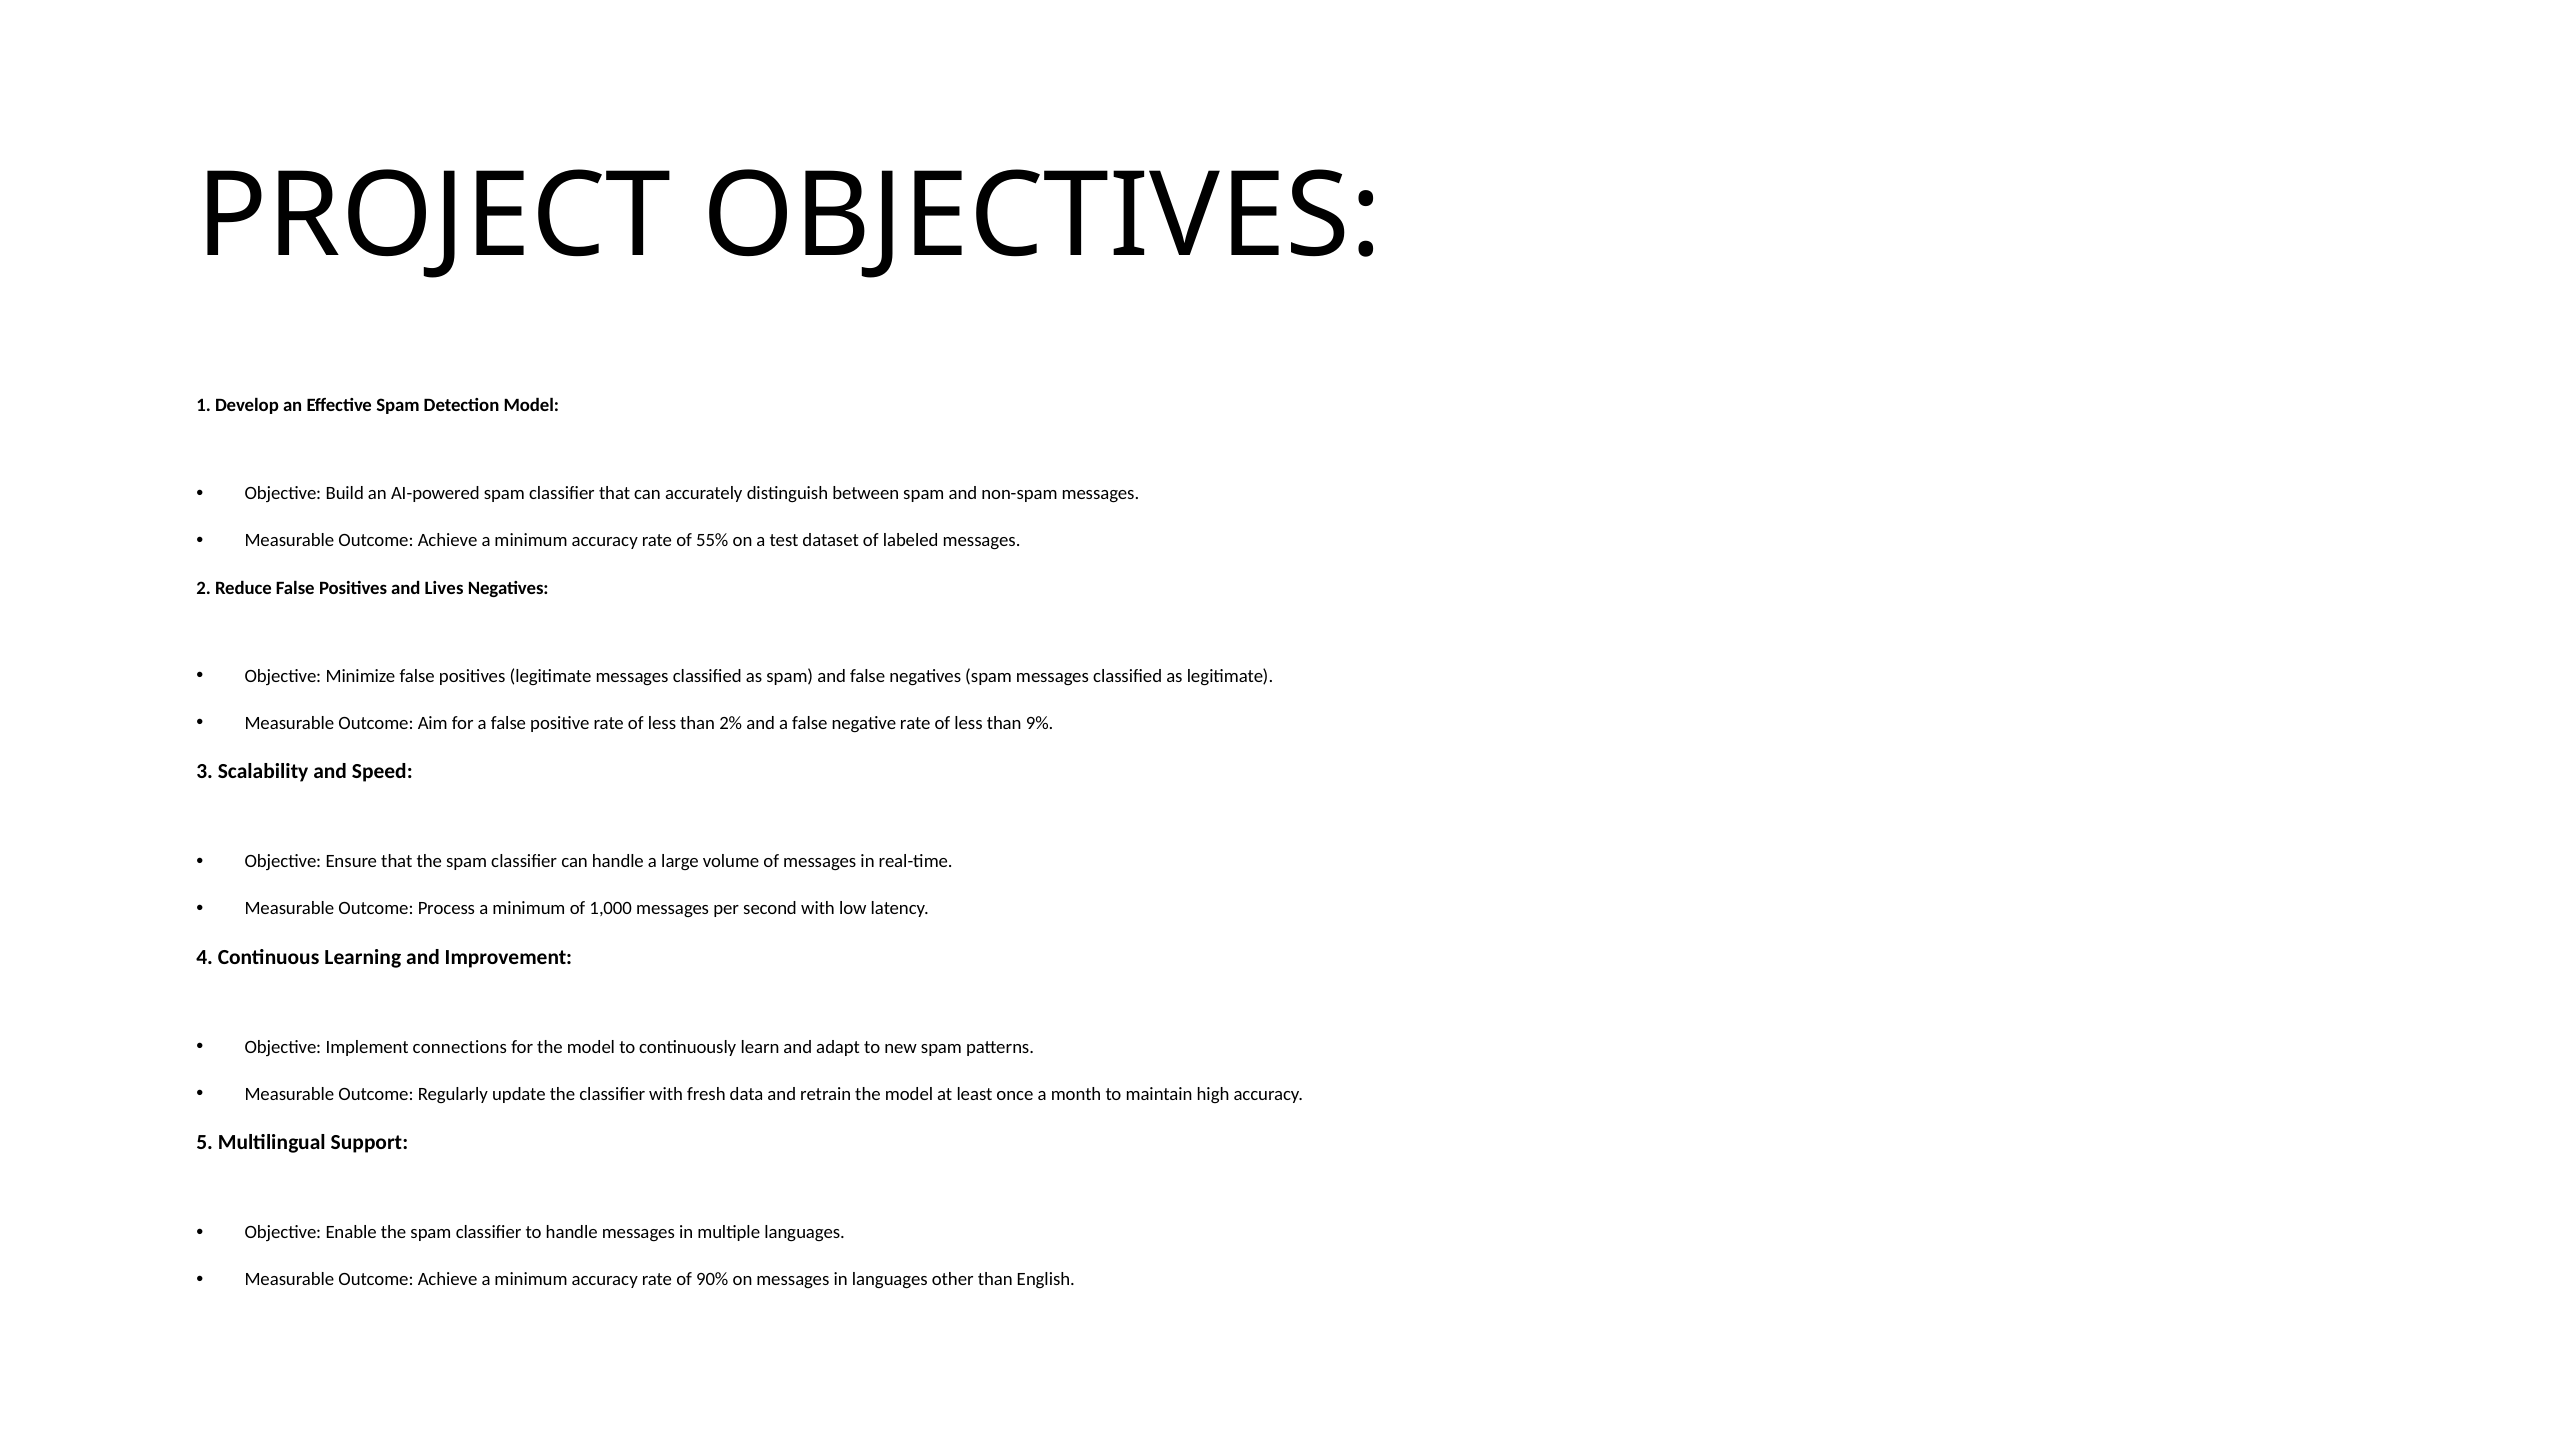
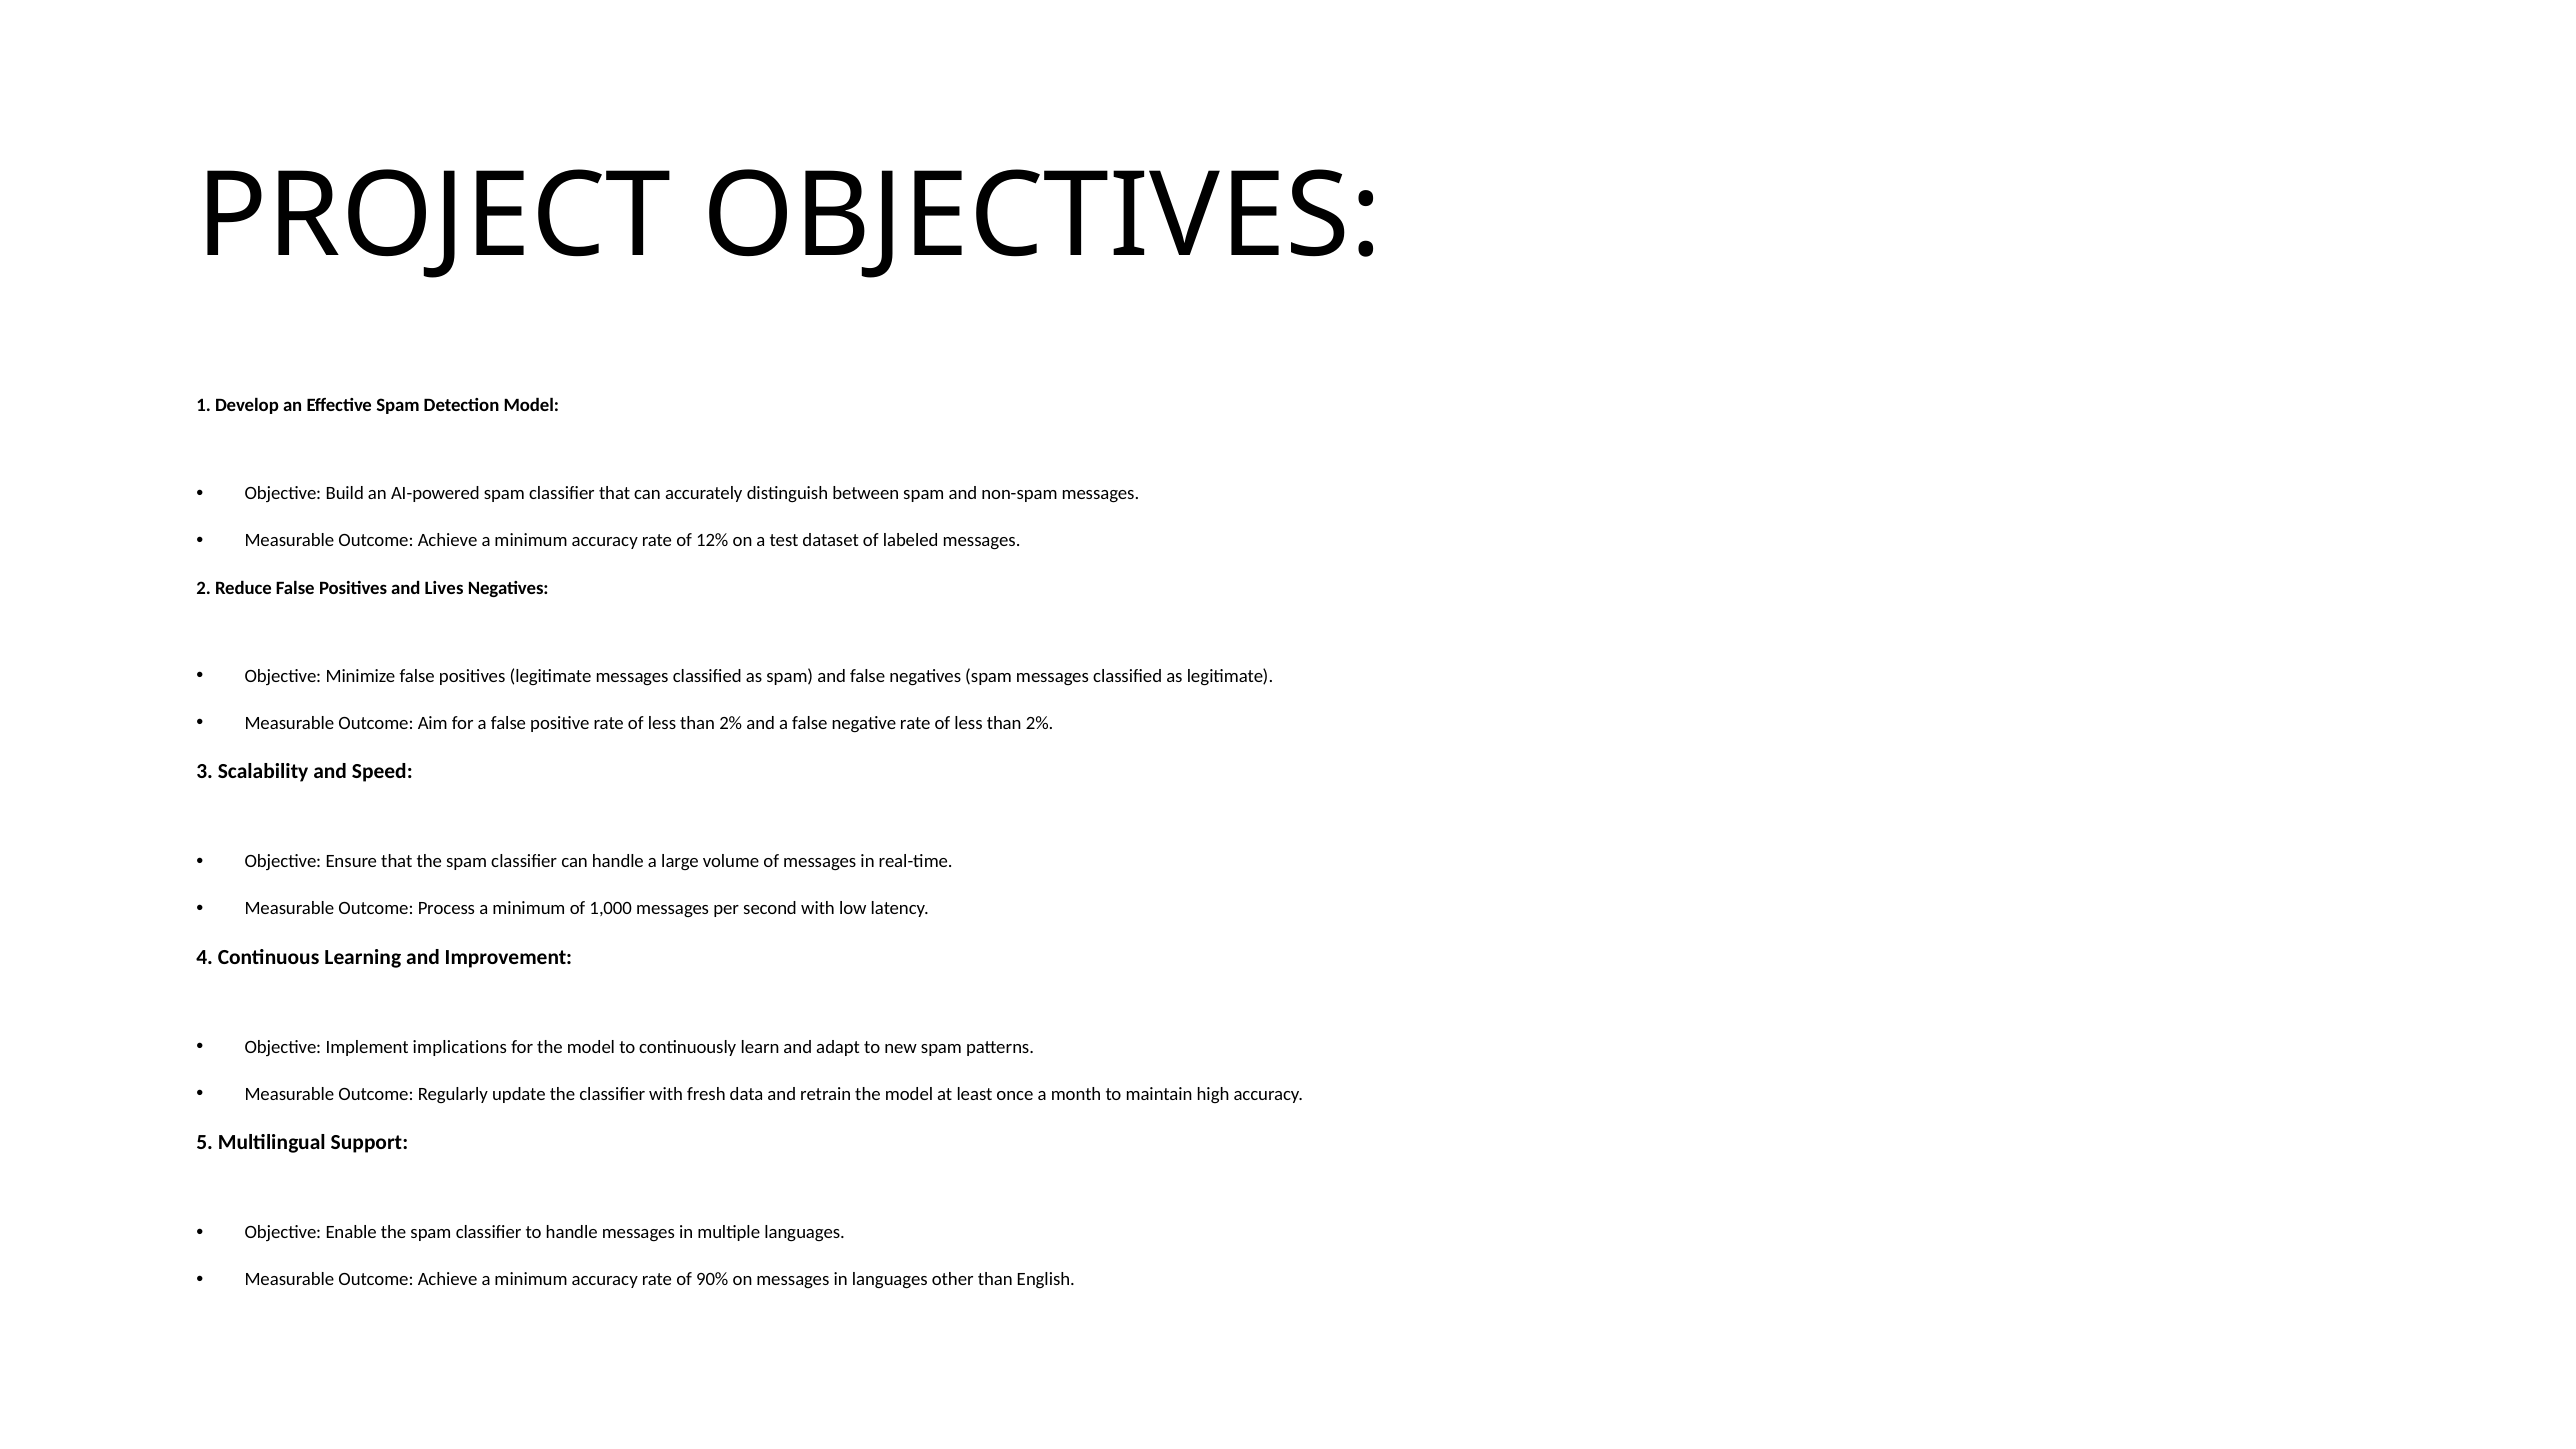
55%: 55% -> 12% (712, 541)
9%: 9% -> 2% (1040, 723)
connections: connections -> implications (460, 1047)
